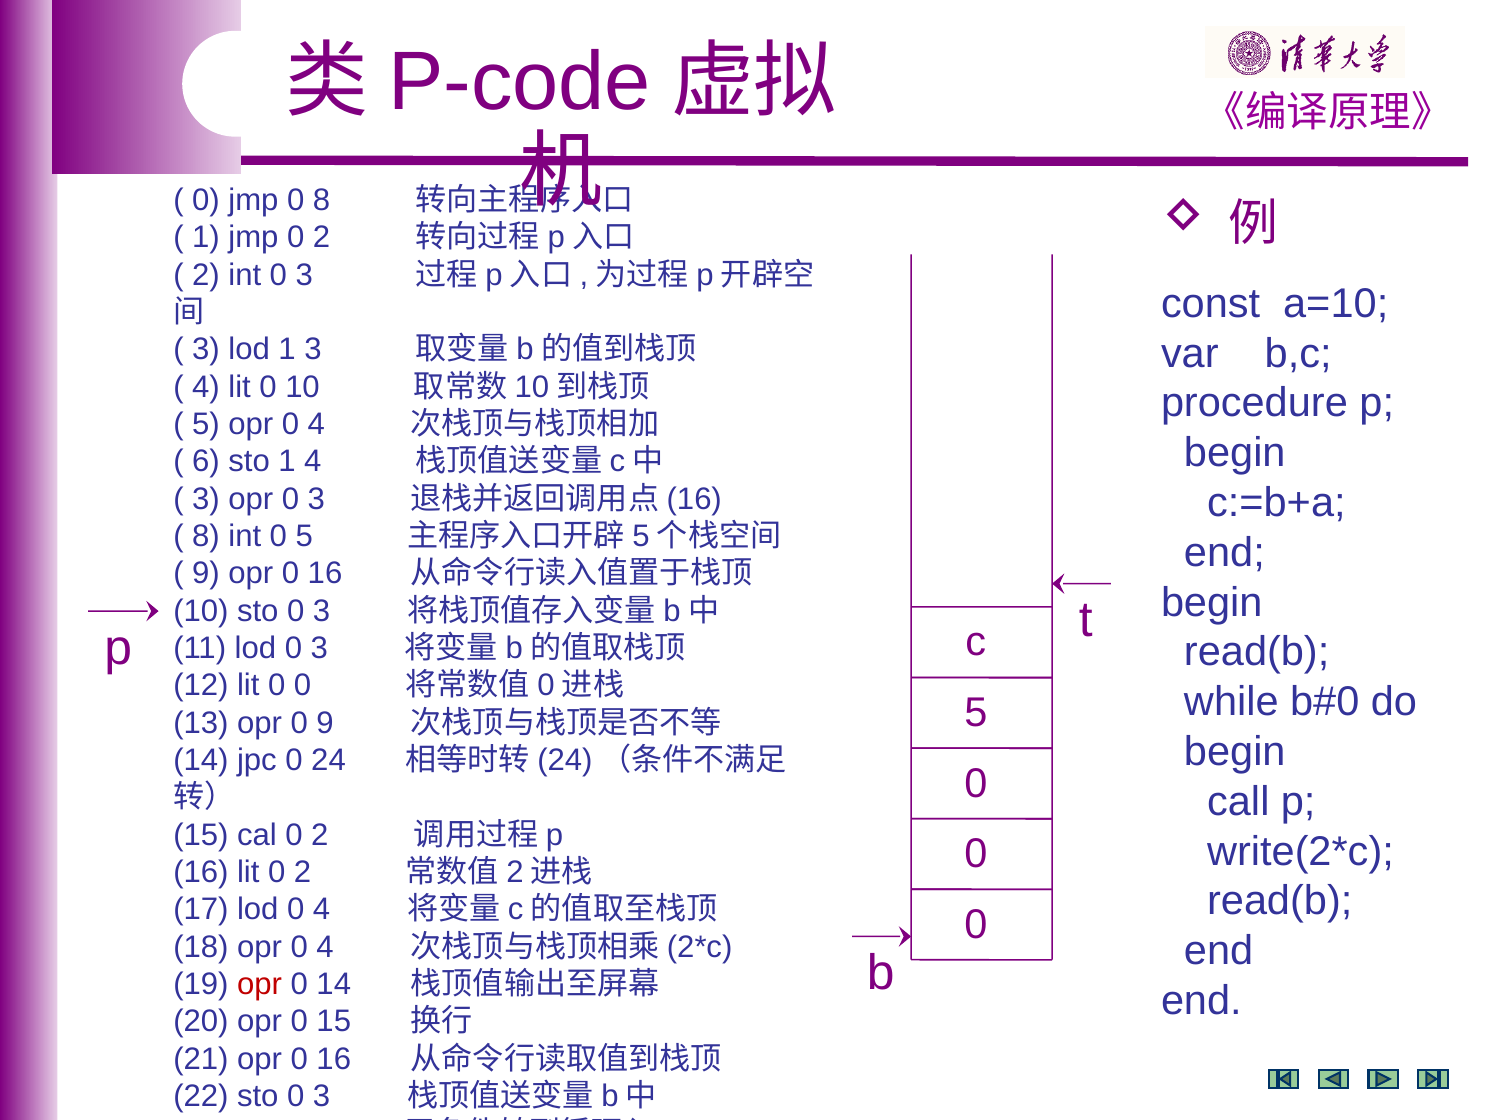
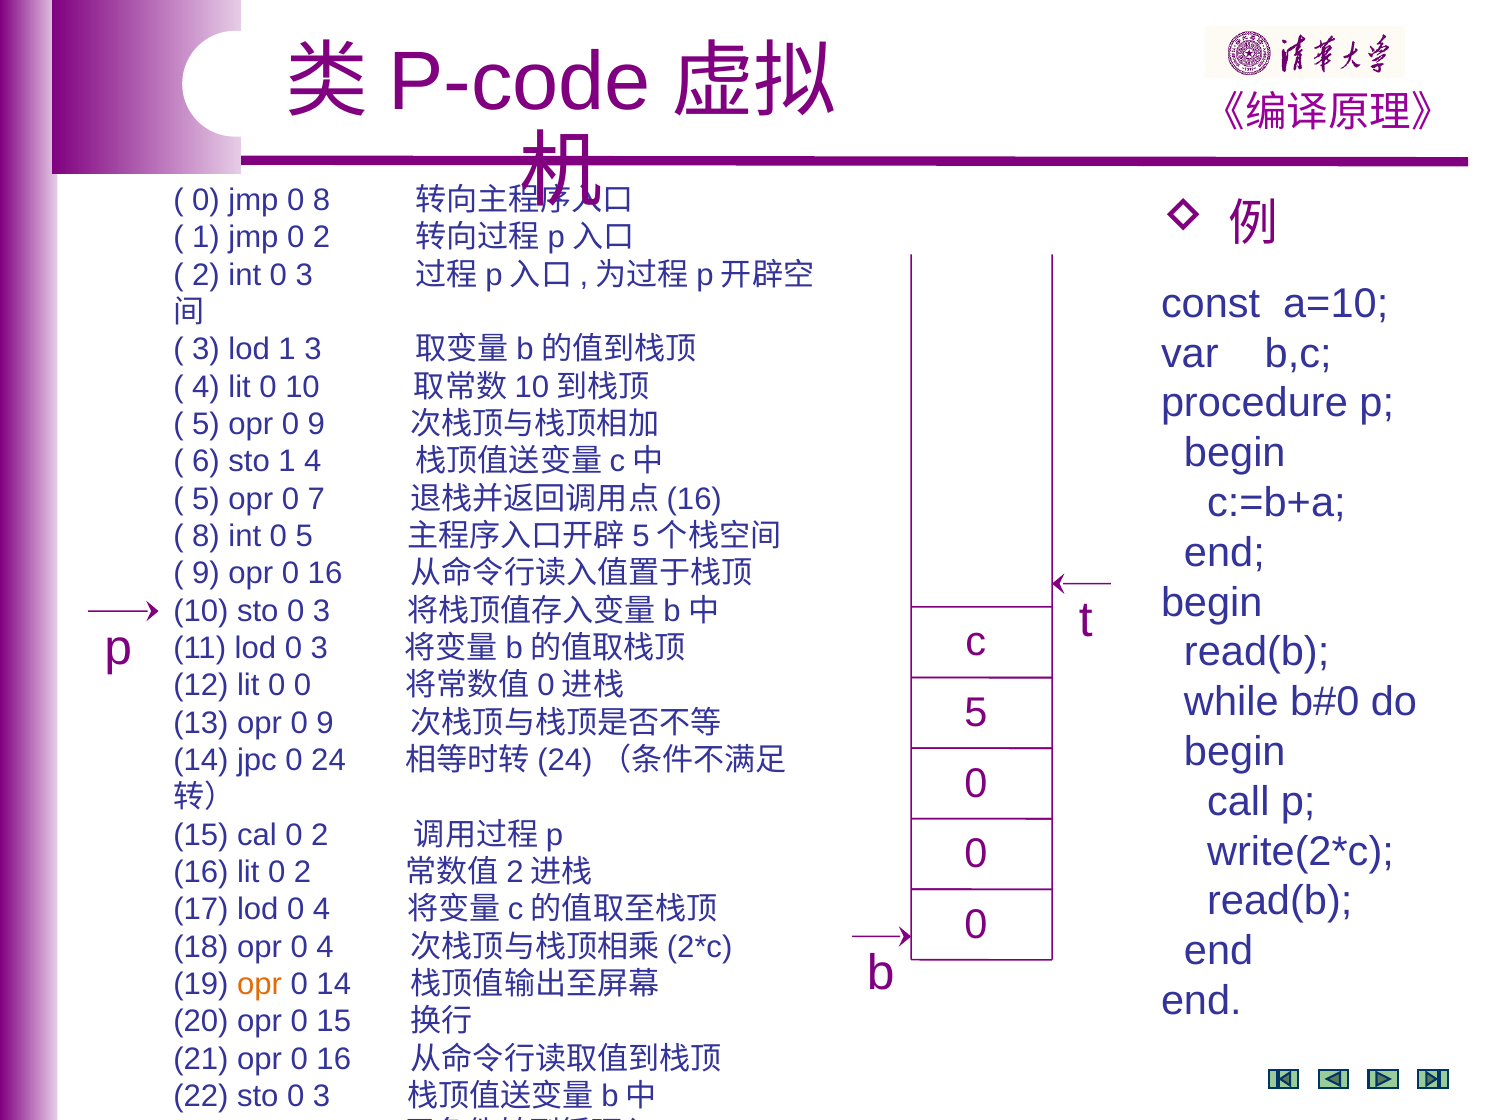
5 opr 0 4: 4 -> 9 (316, 424)
3: 3 -> 5 (206, 499)
opr 0 3: 3 -> 7 (316, 499)
opr colour: red -> orange (260, 984)
